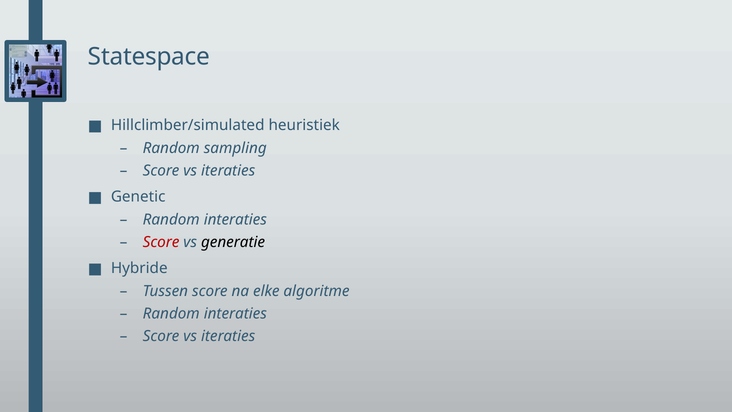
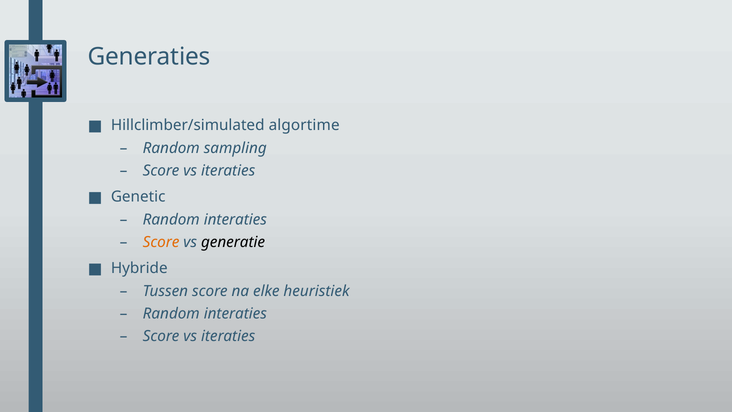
Statespace: Statespace -> Generaties (149, 57)
heuristiek: heuristiek -> algortime (304, 125)
Score colour: red -> orange (161, 242)
algoritme: algoritme -> heuristiek (317, 291)
